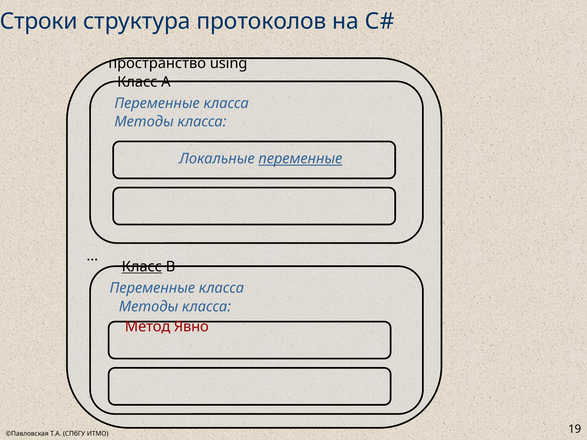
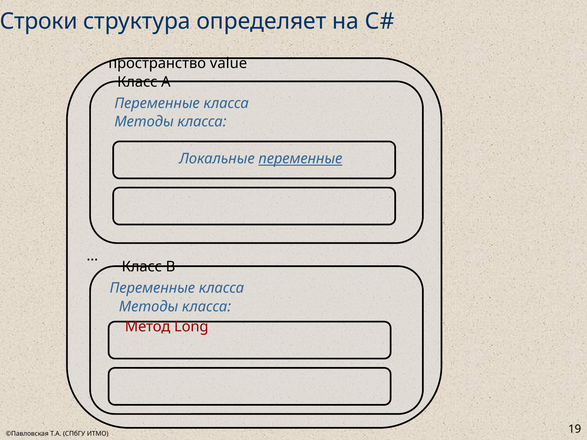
протоколов: протоколов -> определяет (261, 21)
using: using -> value (229, 63)
Класс underline: present -> none (142, 267)
Явно: Явно -> Long (191, 327)
